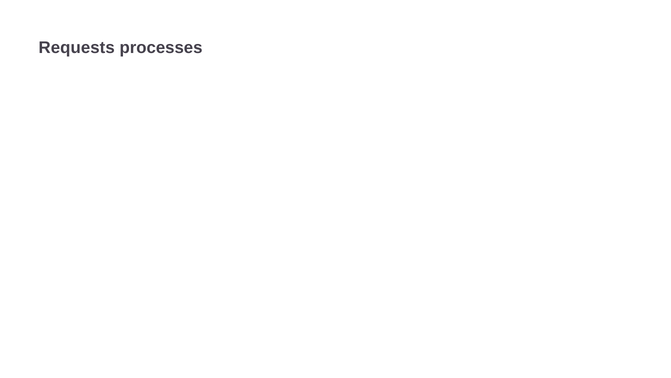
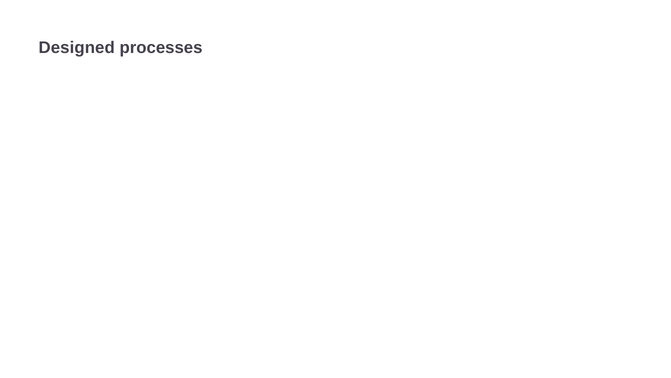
Requests: Requests -> Designed (77, 48)
